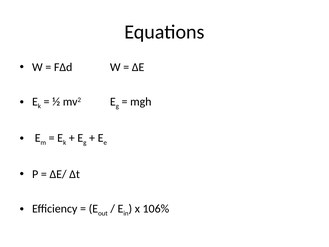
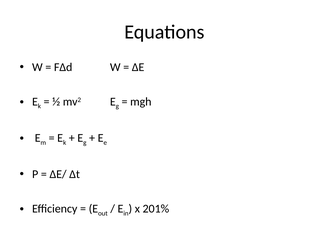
106%: 106% -> 201% (156, 208)
